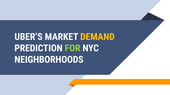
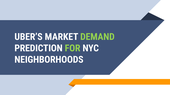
DEMAND colour: yellow -> light green (97, 37)
